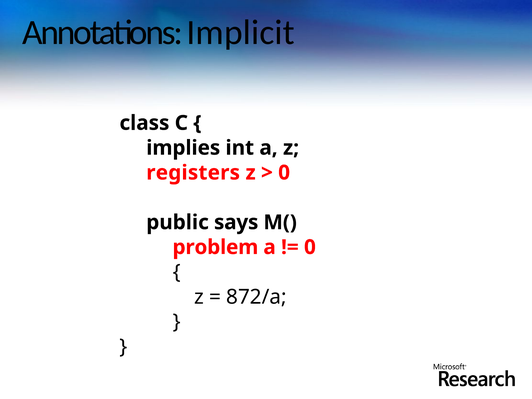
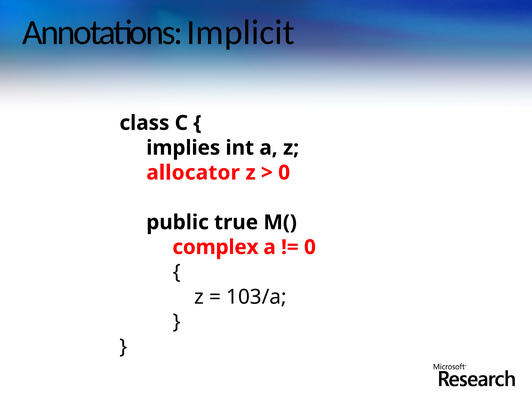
registers: registers -> allocator (193, 173)
says: says -> true (236, 222)
problem: problem -> complex (215, 247)
872/a: 872/a -> 103/a (256, 297)
